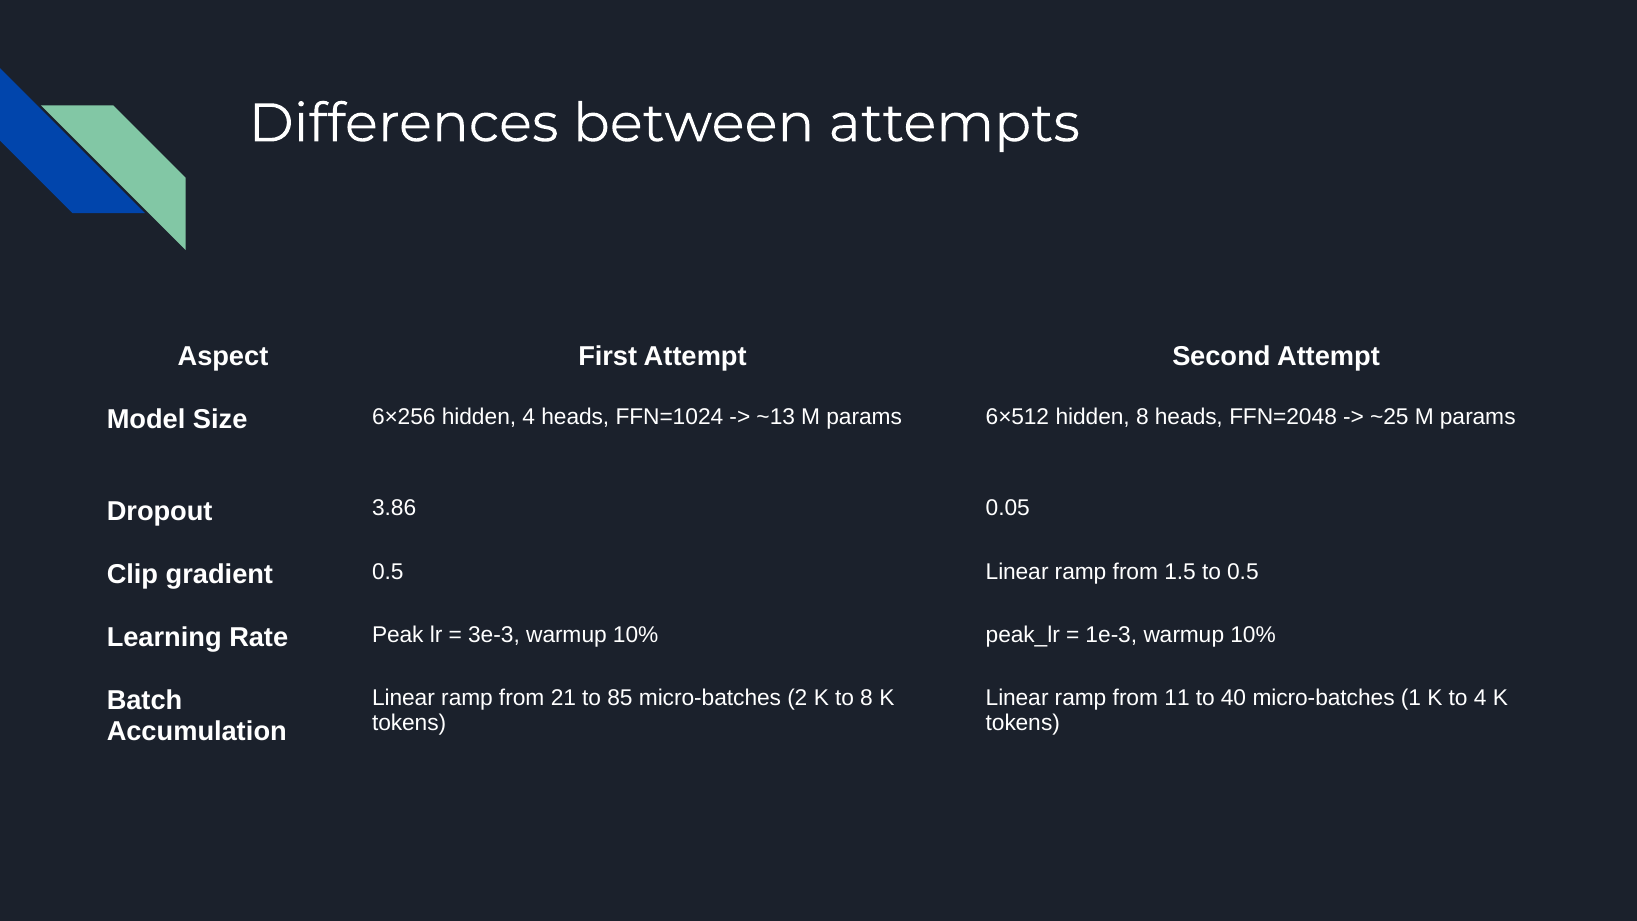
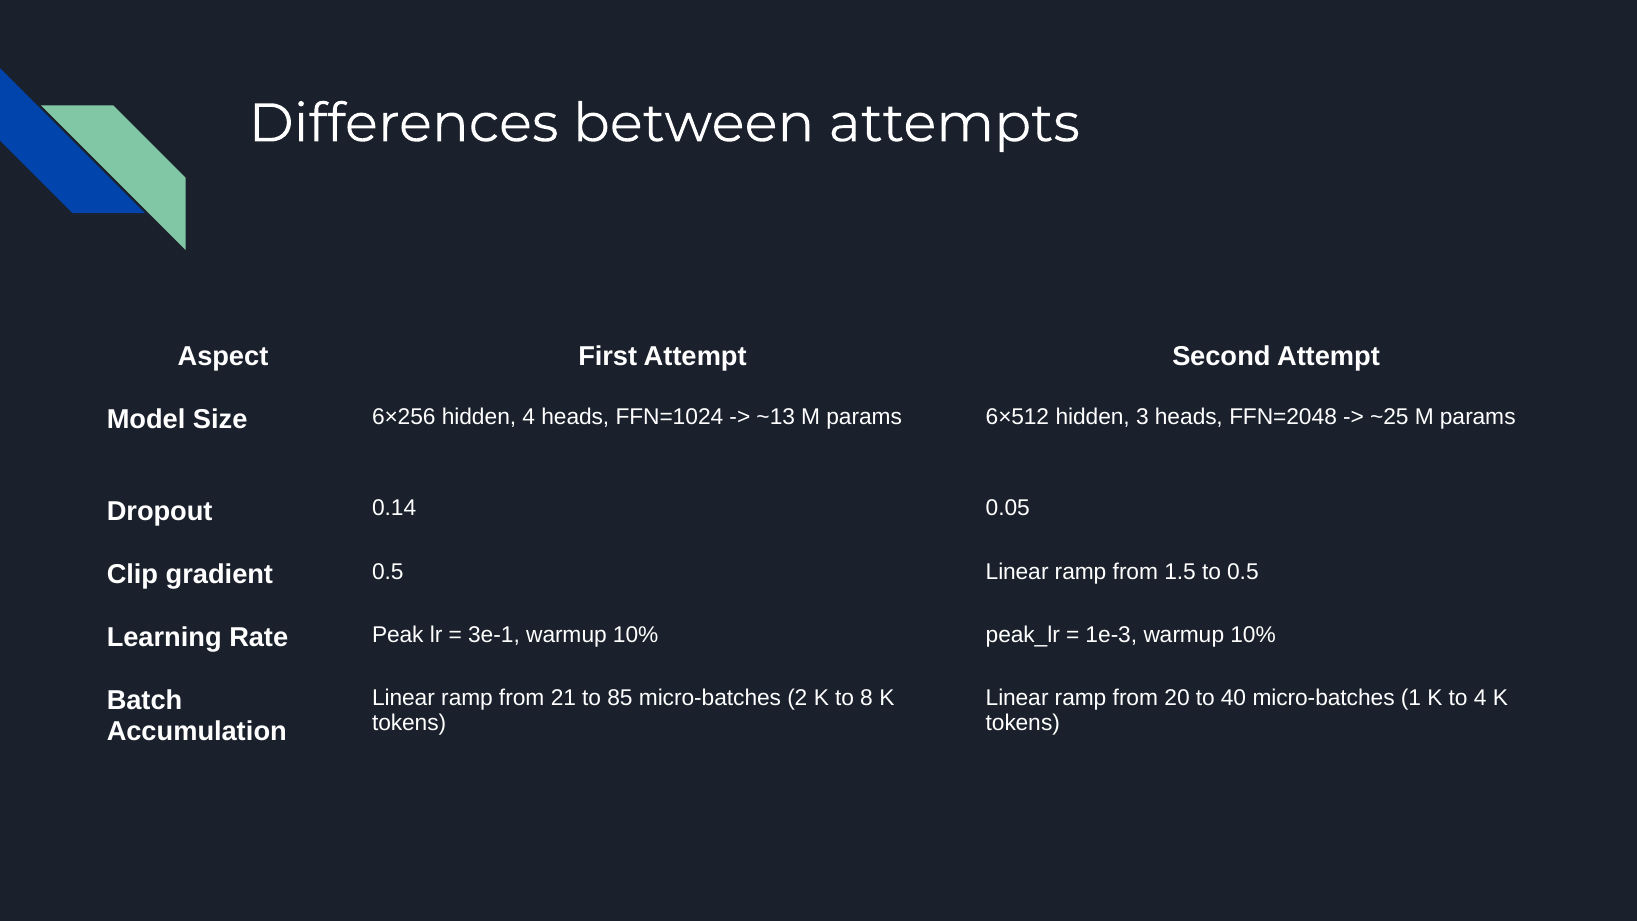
hidden 8: 8 -> 3 (1142, 417)
3.86: 3.86 -> 0.14 (394, 508)
3e-3: 3e-3 -> 3e-1 (494, 635)
11: 11 -> 20 (1177, 698)
